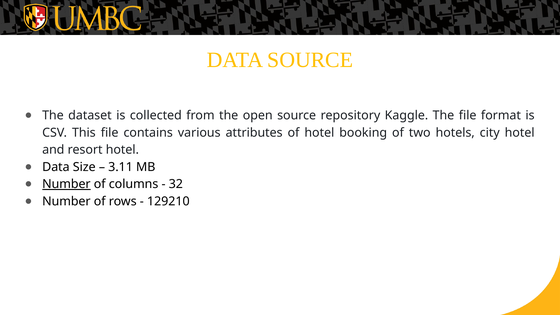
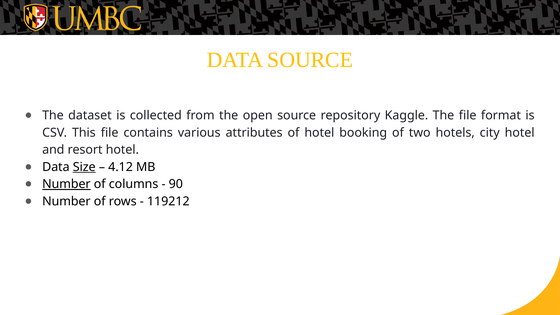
Size underline: none -> present (84, 167)
3.11: 3.11 -> 4.12 (121, 167)
32: 32 -> 90 (176, 184)
129210: 129210 -> 119212 (168, 201)
